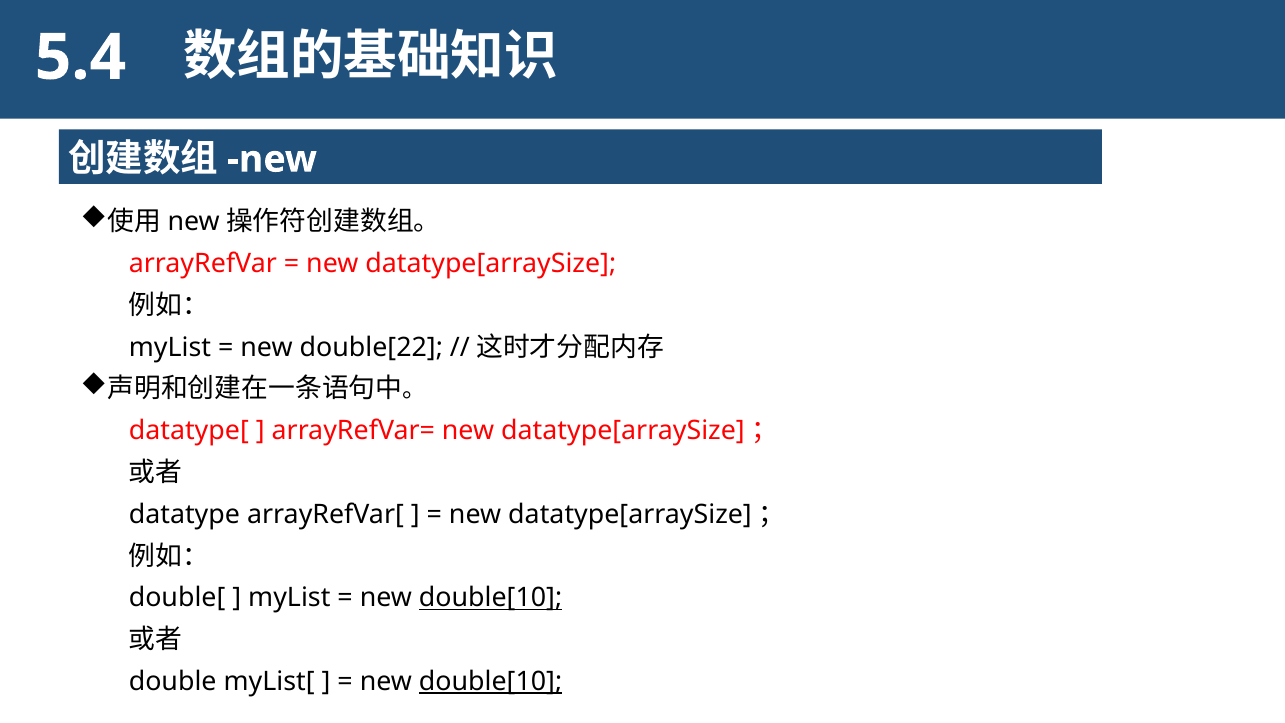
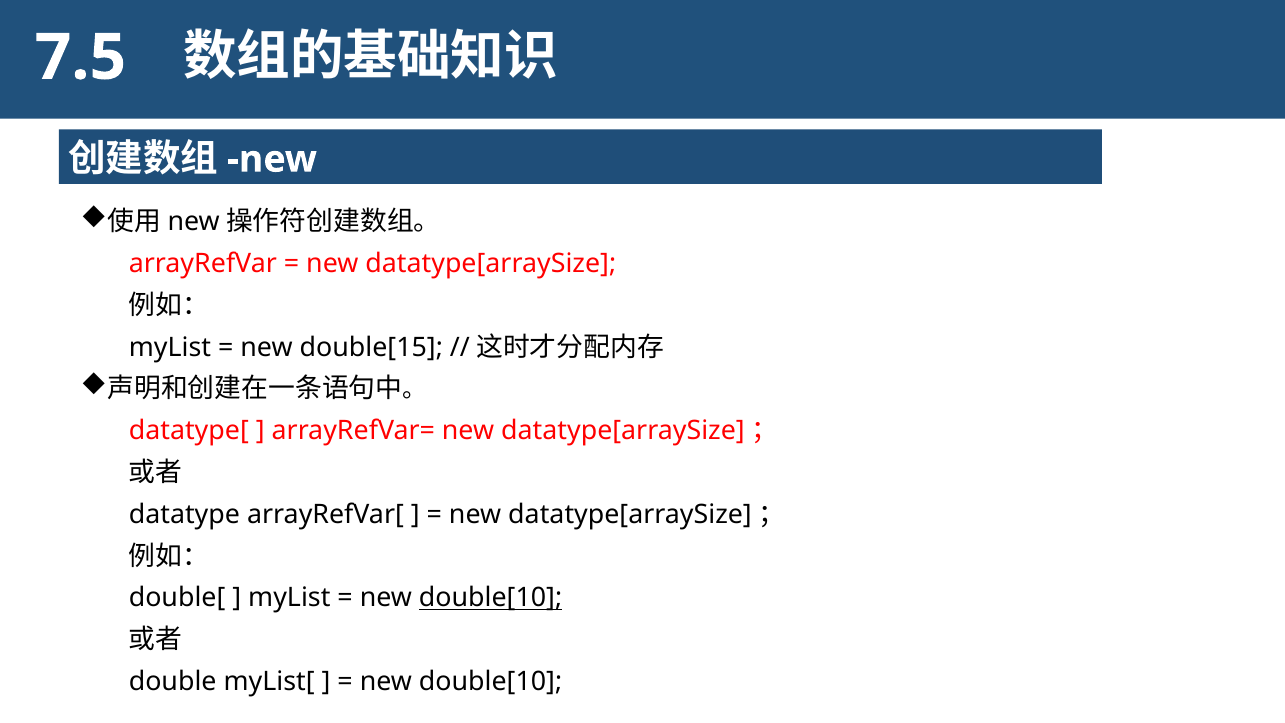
5.4: 5.4 -> 7.5 (80, 58)
double[22: double[22 -> double[15 (371, 347)
double[10 underline: present -> none (491, 681)
